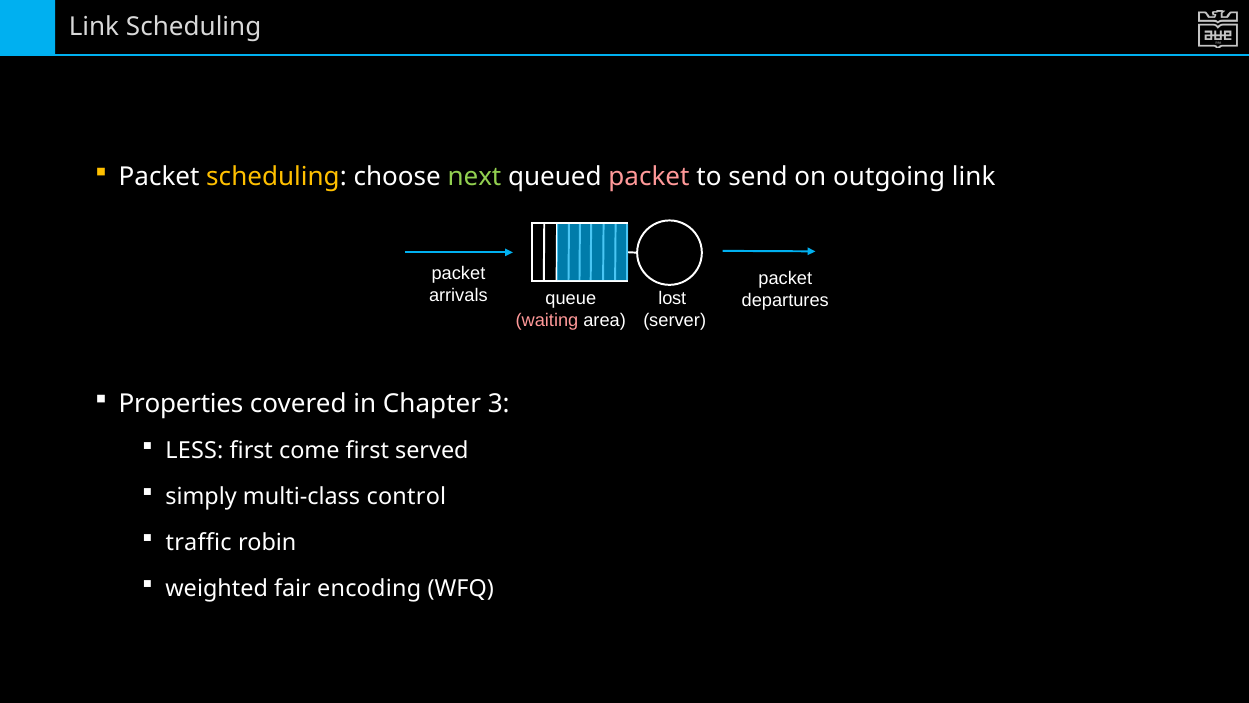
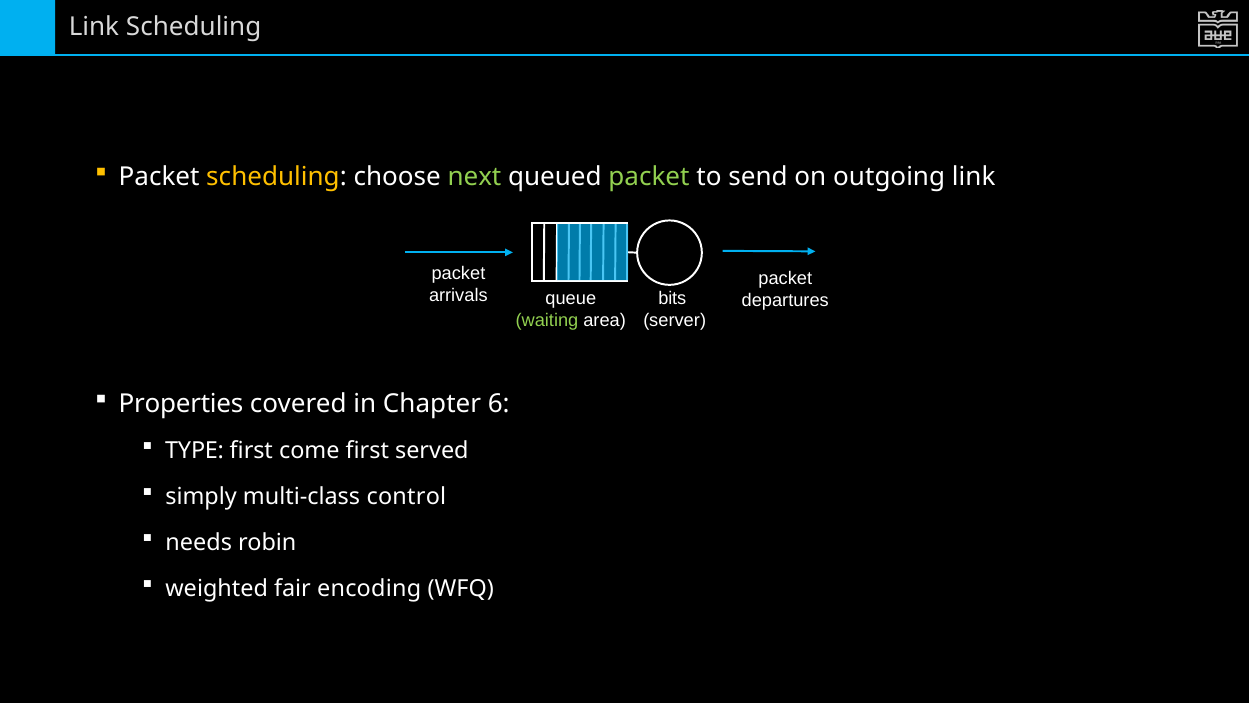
packet colour: pink -> light green (649, 177)
lost: lost -> bits (672, 299)
waiting colour: pink -> light green (547, 320)
3: 3 -> 6 (499, 404)
LESS: LESS -> TYPE (195, 451)
traffic: traffic -> needs (199, 542)
